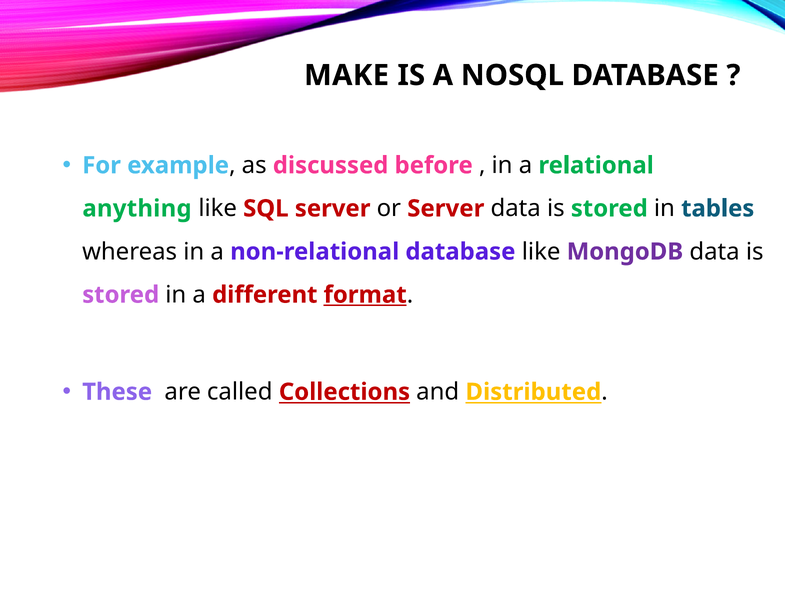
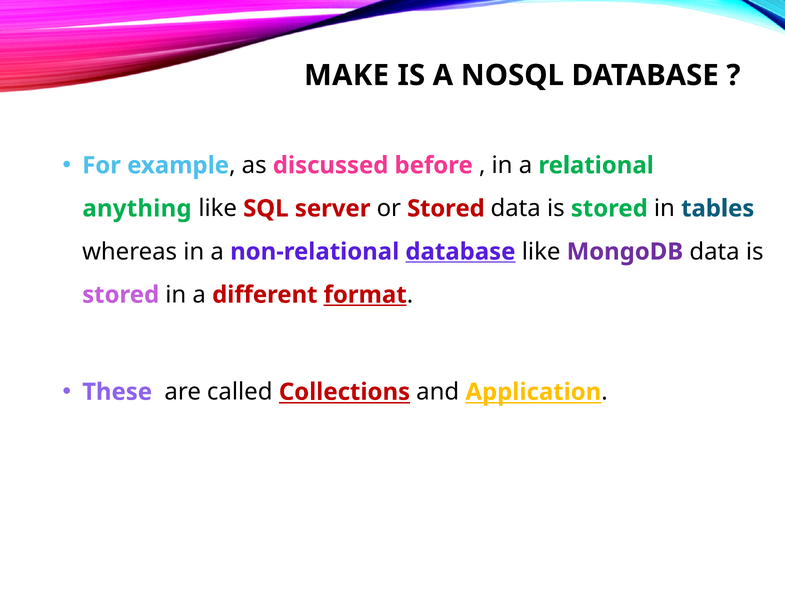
or Server: Server -> Stored (446, 208)
database underline: none -> present (460, 252)
Distributed: Distributed -> Application (533, 392)
